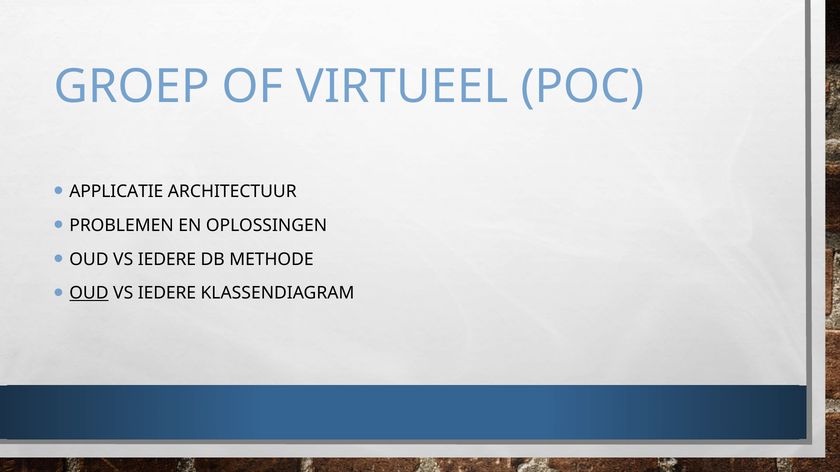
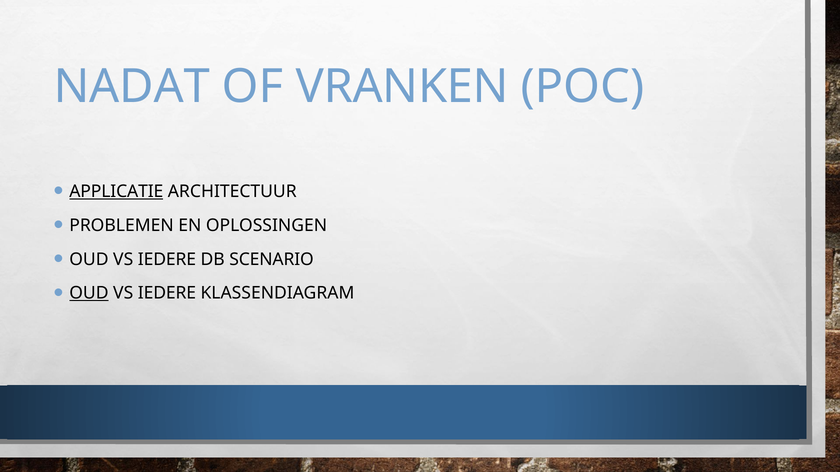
GROEP: GROEP -> NADAT (132, 87)
VIRTUEEL: VIRTUEEL -> VRANKEN (402, 87)
APPLICATIE underline: none -> present (116, 192)
METHODE: METHODE -> SCENARIO (272, 260)
